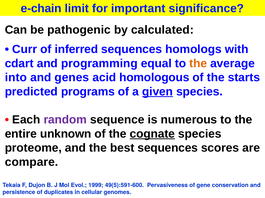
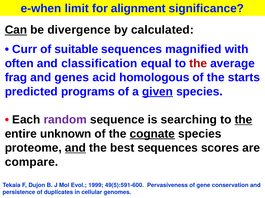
e-chain: e-chain -> e-when (41, 8)
important: important -> alignment (138, 8)
Can underline: none -> present (16, 30)
pathogenic: pathogenic -> divergence (79, 30)
inferred: inferred -> suitable (76, 49)
homologs: homologs -> magnified (193, 49)
cdart: cdart -> often (19, 64)
programming: programming -> classification (99, 64)
the colour: orange -> red (198, 64)
into: into -> frag (16, 78)
numerous: numerous -> searching (189, 120)
the underline: none -> present (244, 120)
and underline: none -> present (75, 148)
